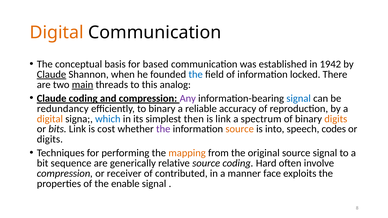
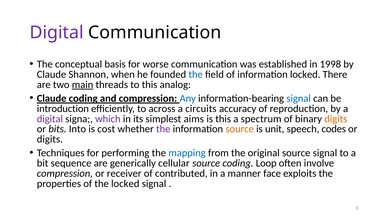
Digital colour: orange -> purple (57, 33)
based: based -> worse (156, 64)
1942: 1942 -> 1998 (330, 64)
Claude underline: present -> none (52, 74)
Any colour: purple -> blue (188, 99)
redundancy: redundancy -> introduction (63, 109)
to binary: binary -> across (162, 109)
reliable: reliable -> circuits (201, 109)
digital colour: orange -> purple (50, 119)
which colour: blue -> purple (108, 119)
then: then -> aims (194, 119)
is link: link -> this (223, 119)
bits Link: Link -> Into (77, 129)
into: into -> unit (275, 129)
mapping colour: orange -> blue (187, 153)
relative: relative -> cellular (174, 163)
Hard: Hard -> Loop (266, 163)
the enable: enable -> locked (125, 184)
